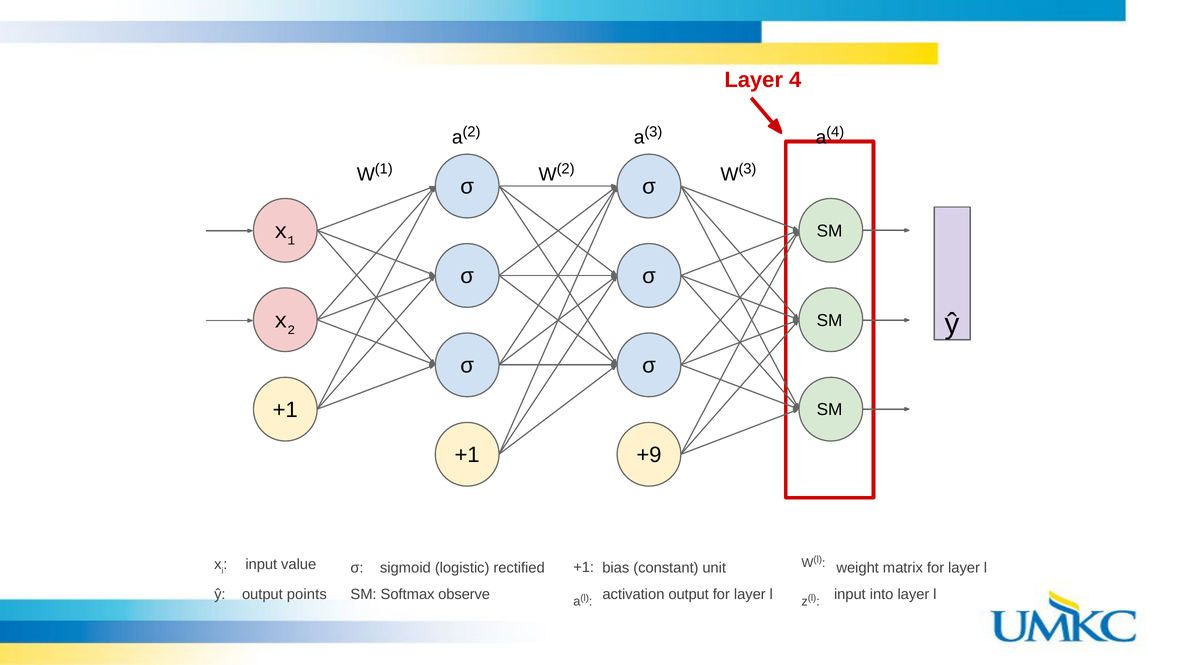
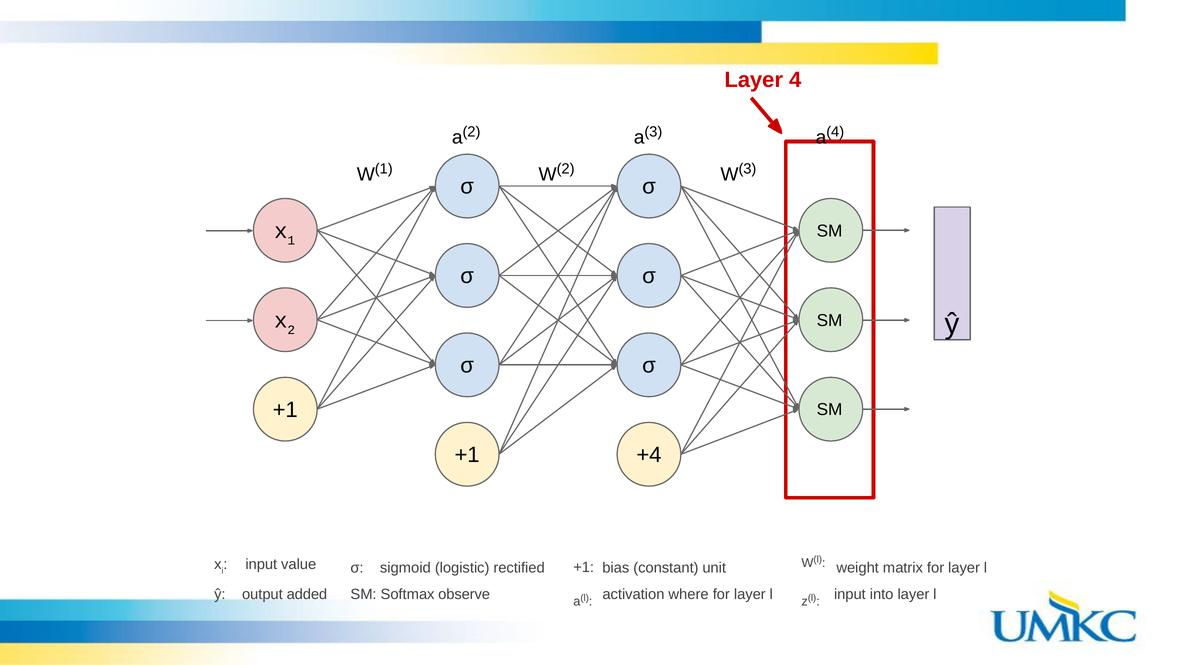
+9: +9 -> +4 (649, 455)
points: points -> added (307, 594)
activation output: output -> where (689, 594)
